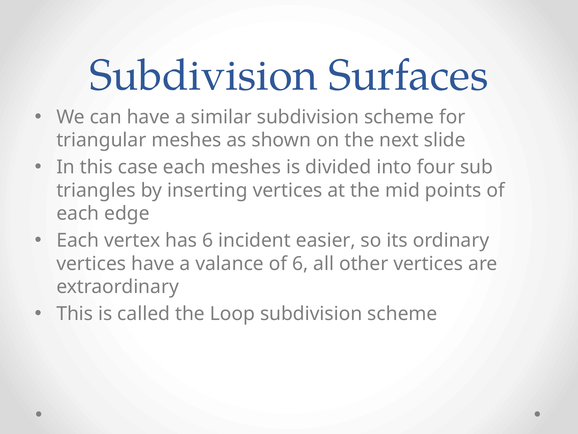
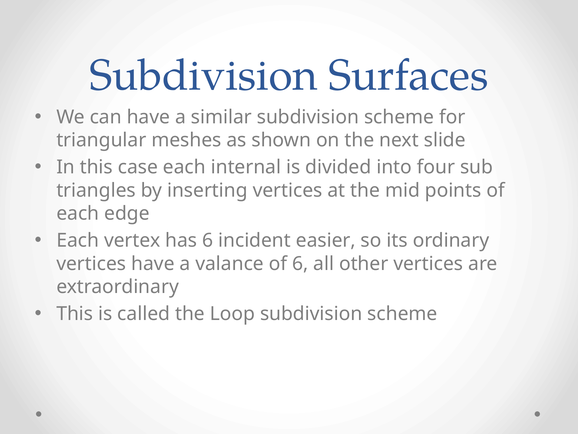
each meshes: meshes -> internal (246, 167)
